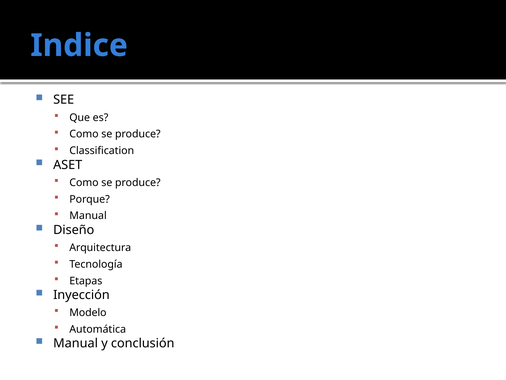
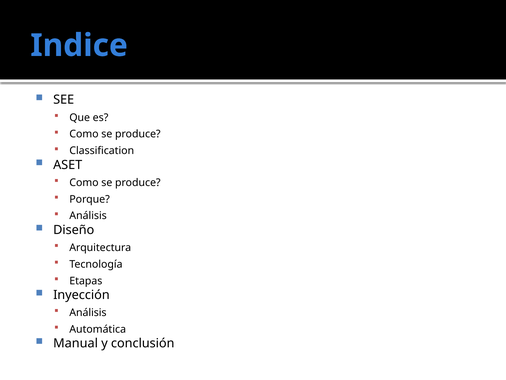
Manual: Manual -> Análisis (88, 216)
Modelo: Modelo -> Análisis (88, 312)
